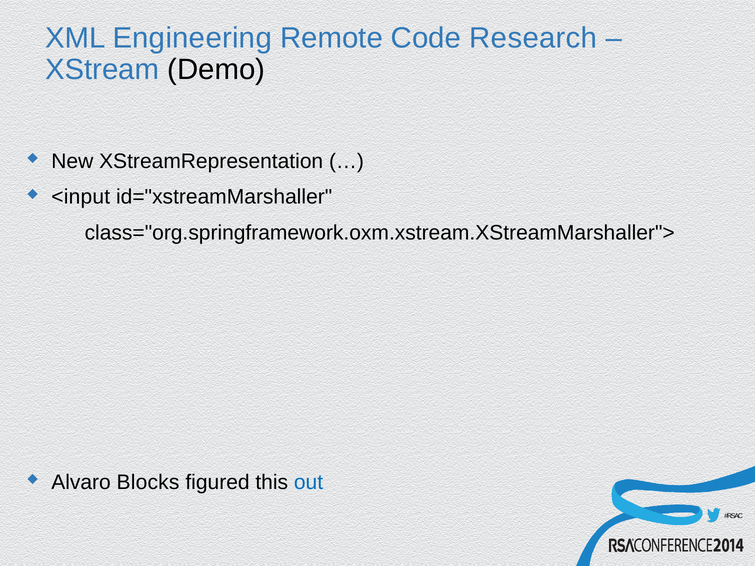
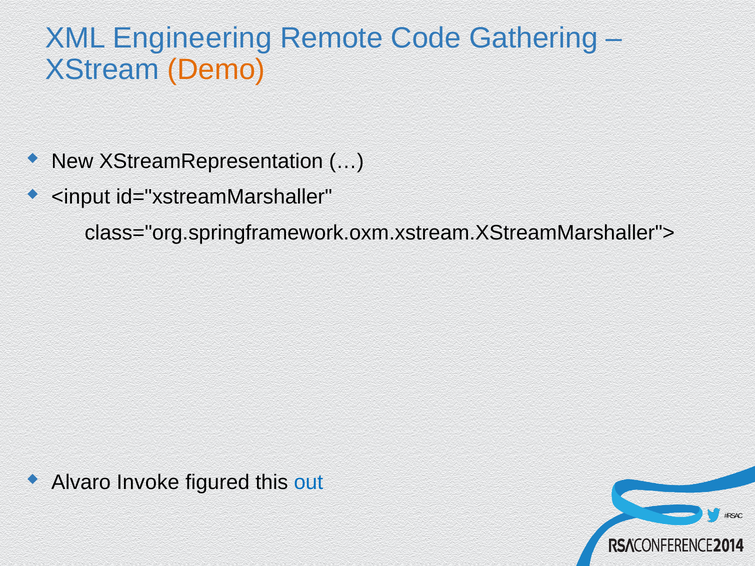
Research: Research -> Gathering (533, 38)
Demo colour: black -> orange (216, 69)
Blocks: Blocks -> Invoke (148, 483)
